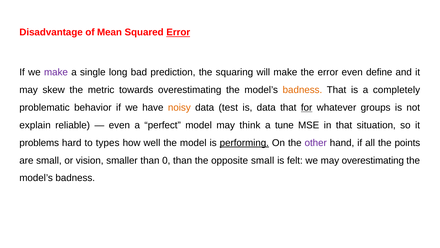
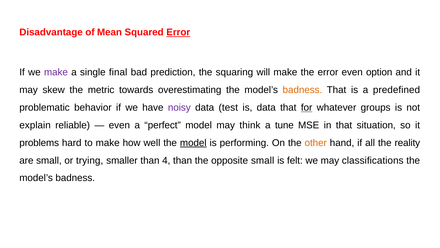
long: long -> final (118, 72)
define: define -> option (379, 72)
completely: completely -> predefined (397, 90)
noisy colour: orange -> purple (179, 107)
to types: types -> make (108, 143)
model underline: none -> present (193, 143)
performing underline: present -> none (244, 143)
other colour: purple -> orange (316, 143)
points: points -> reality (407, 143)
vision: vision -> trying (90, 160)
0: 0 -> 4 (166, 160)
may overestimating: overestimating -> classifications (373, 160)
